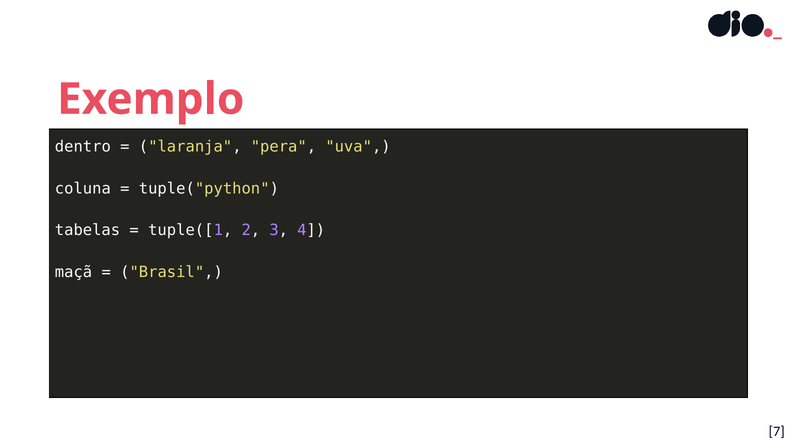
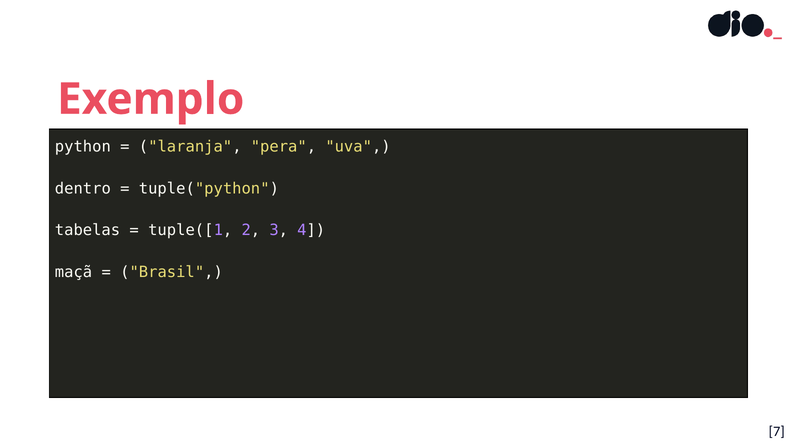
dentro: dentro -> python (83, 147)
coluna: coluna -> dentro (83, 188)
